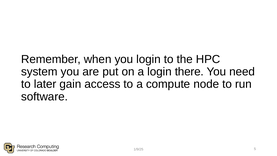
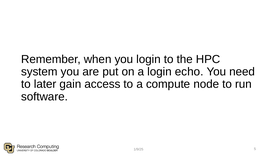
there: there -> echo (189, 72)
